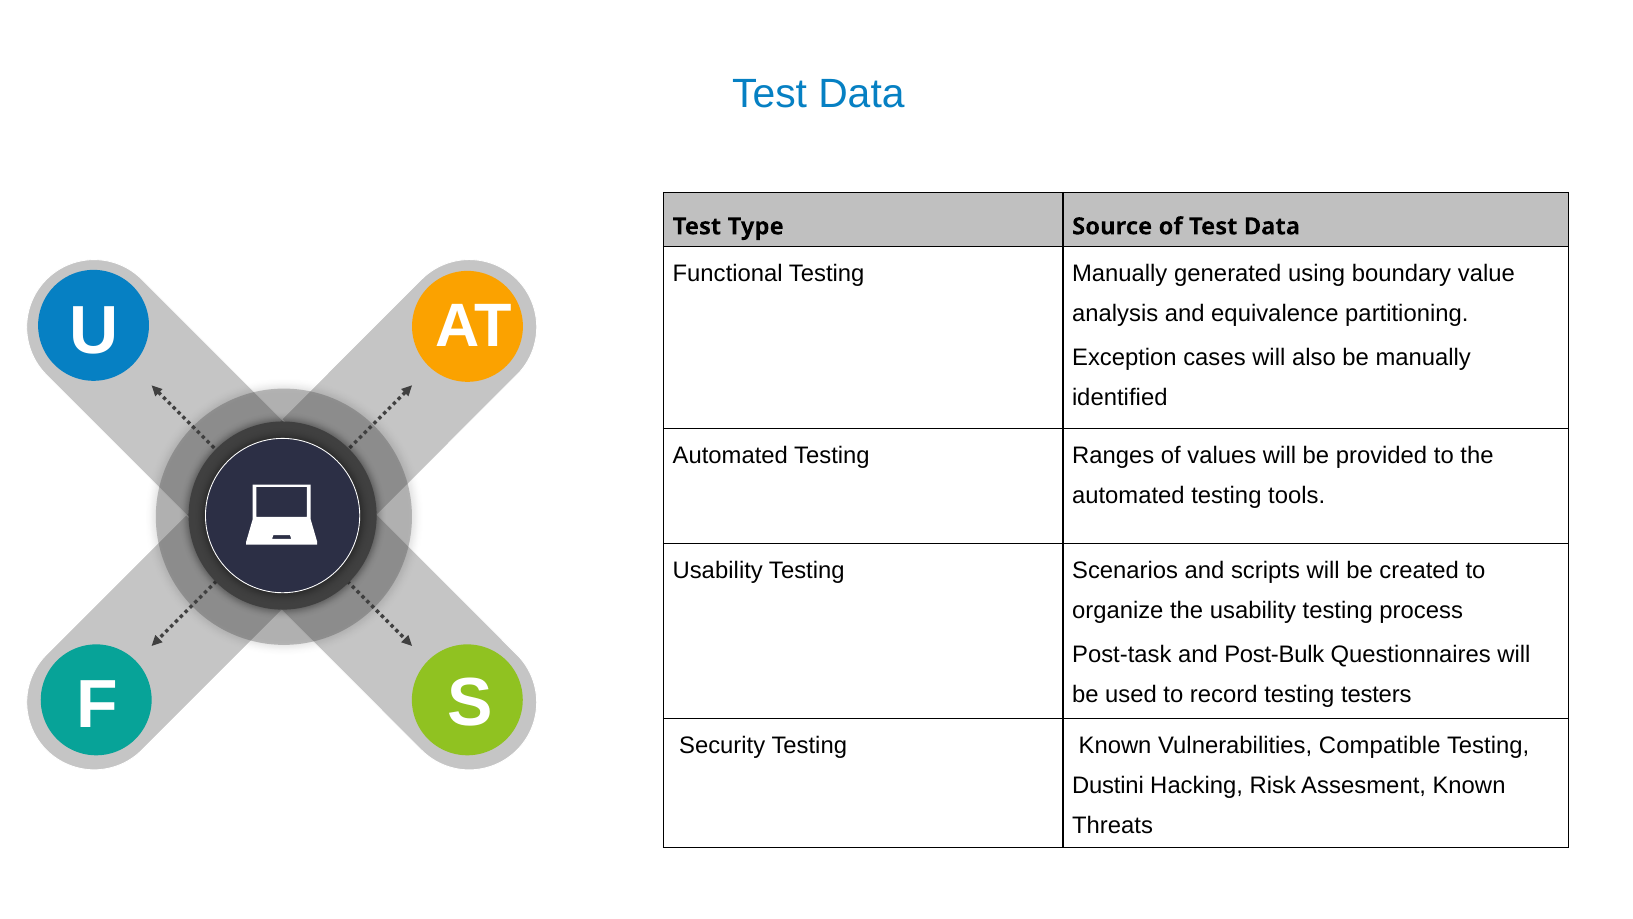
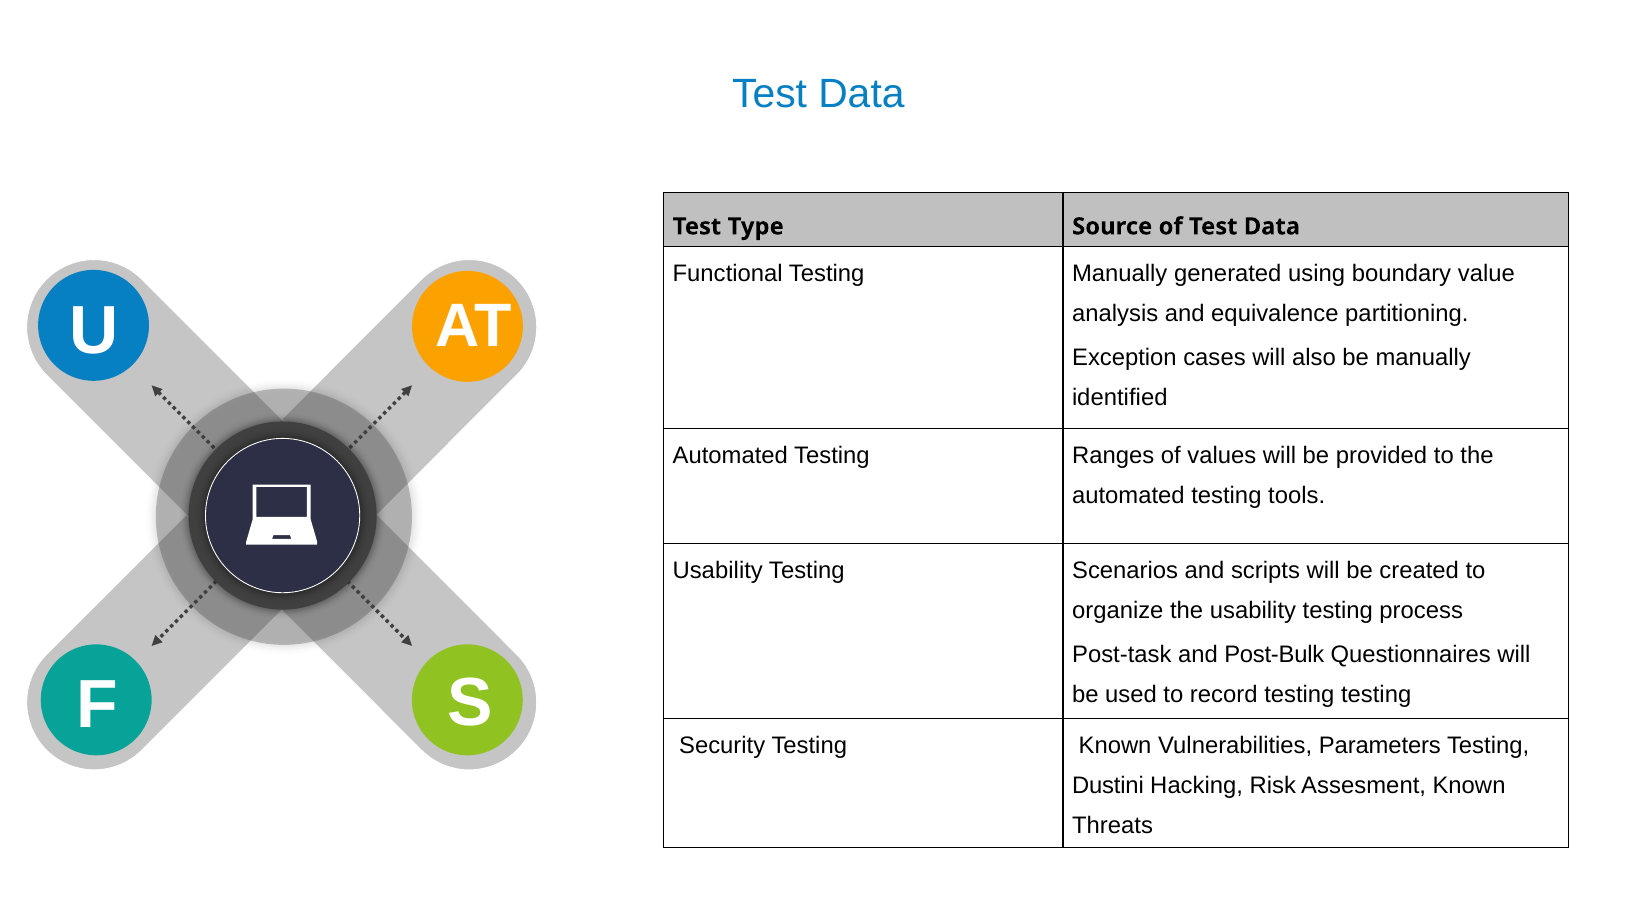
testing testers: testers -> testing (1376, 694)
Compatible: Compatible -> Parameters (1380, 745)
